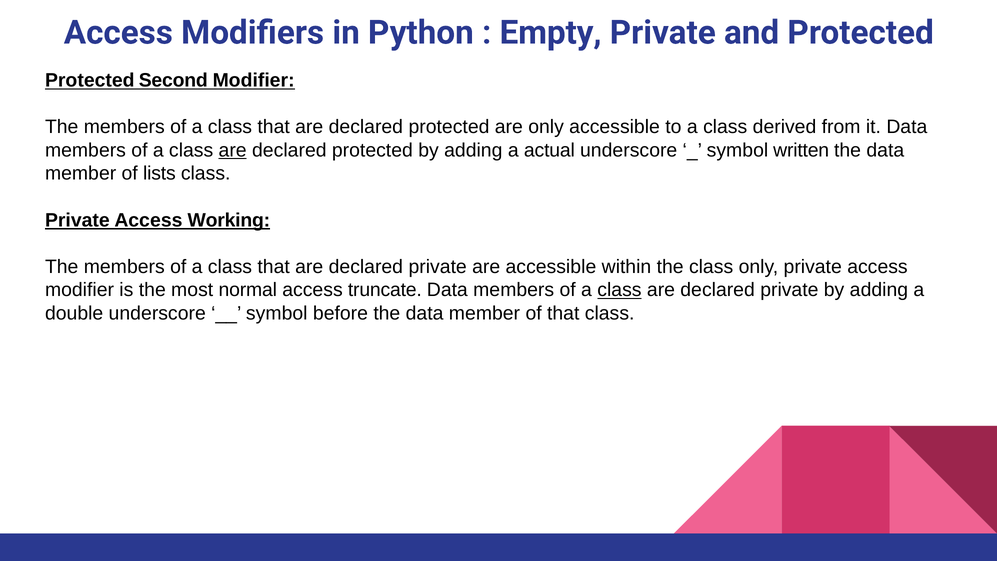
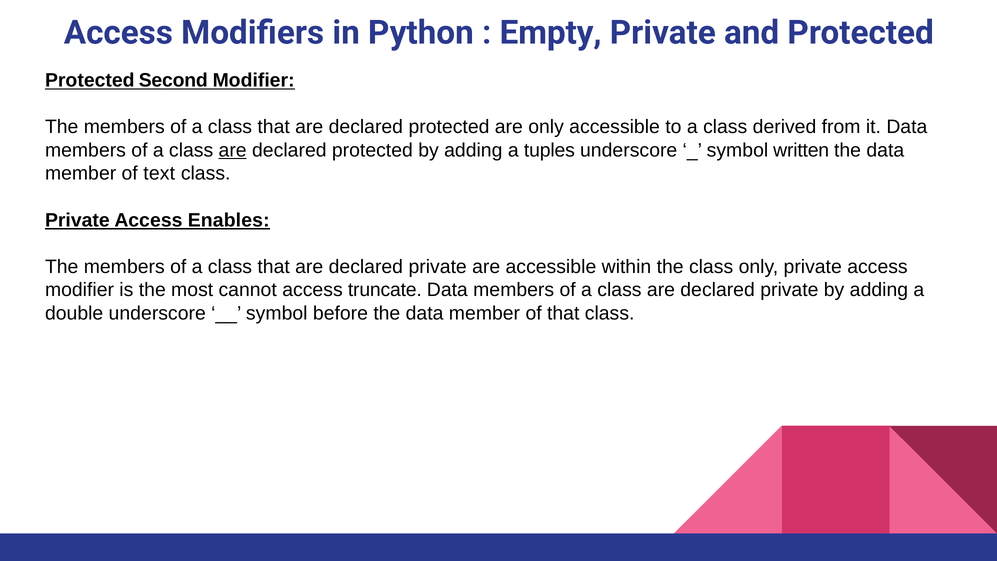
actual: actual -> tuples (549, 150)
lists: lists -> text (159, 174)
Working: Working -> Enables (229, 220)
normal: normal -> cannot (248, 290)
class underline: present -> none (619, 290)
